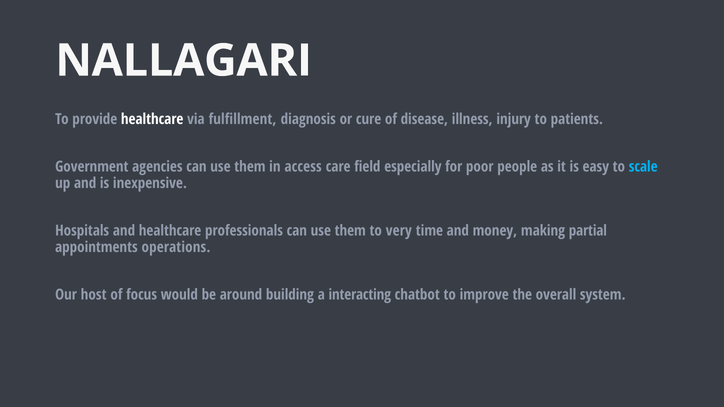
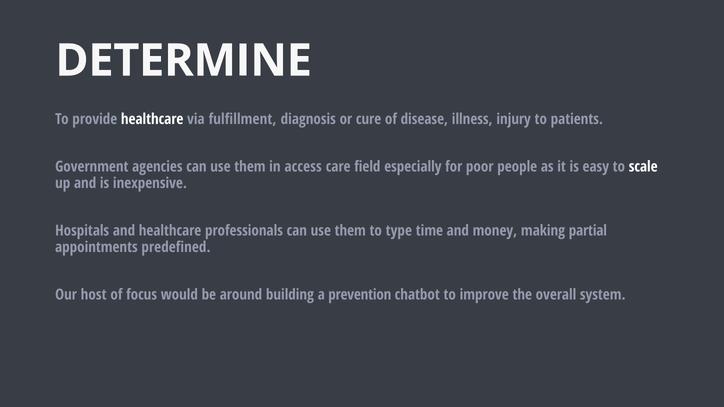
NALLAGARI: NALLAGARI -> DETERMINE (184, 61)
scale colour: light blue -> white (643, 167)
very: very -> type (399, 231)
operations: operations -> predefined (176, 247)
interacting: interacting -> prevention (360, 295)
